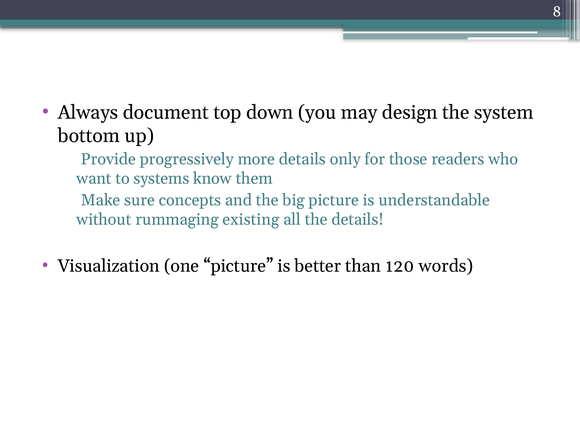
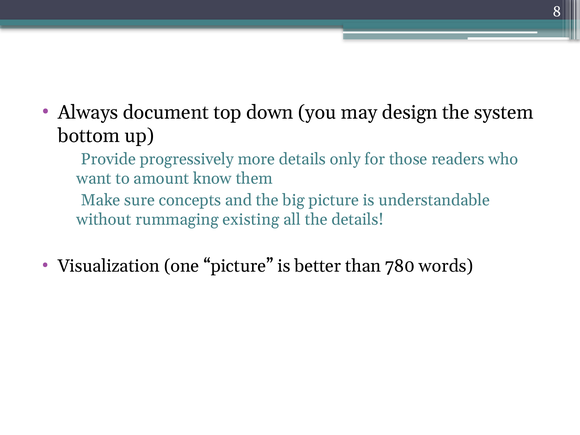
systems: systems -> amount (161, 178)
120: 120 -> 780 (400, 266)
